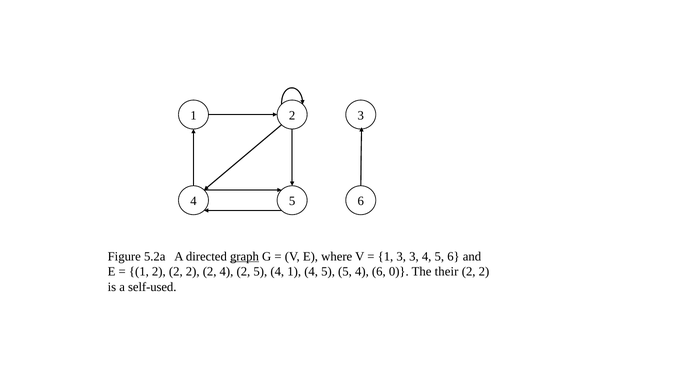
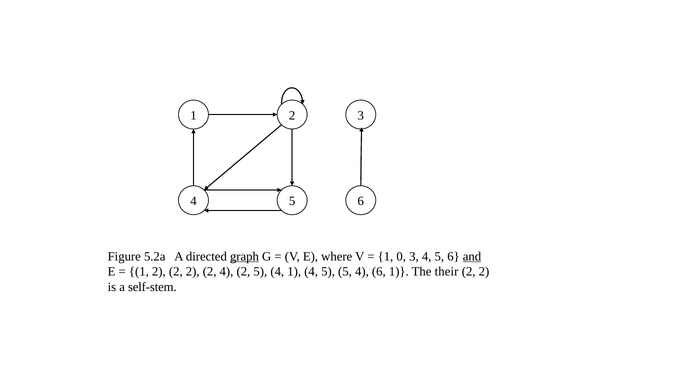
1 3: 3 -> 0 (401, 257)
and underline: none -> present (472, 257)
6 0: 0 -> 1 (399, 272)
self-used: self-used -> self-stem (152, 287)
